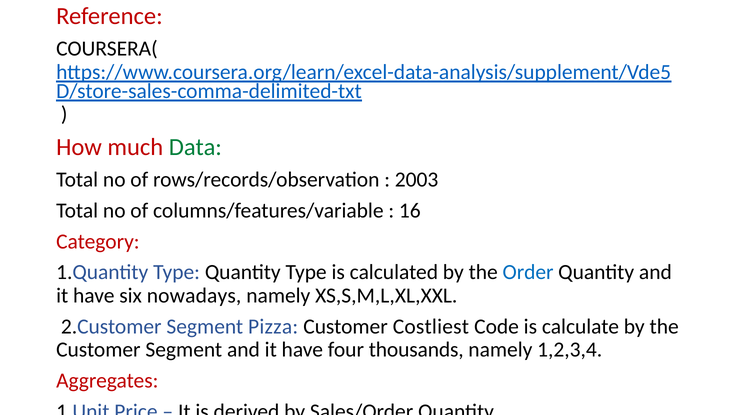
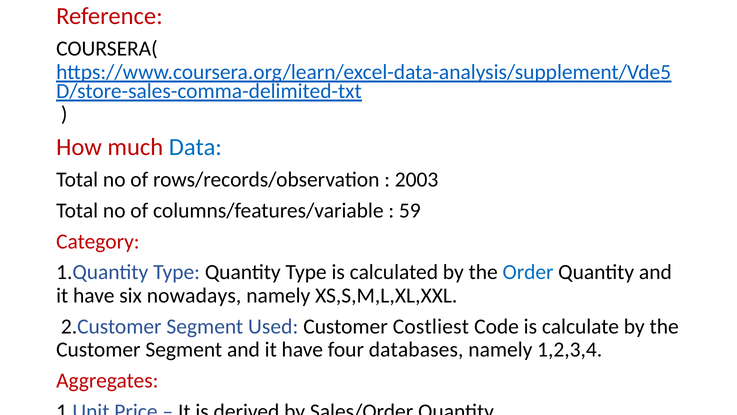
Data colour: green -> blue (195, 147)
16: 16 -> 59 (410, 210)
Pizza: Pizza -> Used (273, 326)
thousands: thousands -> databases (416, 349)
